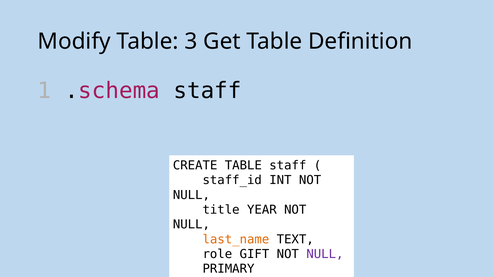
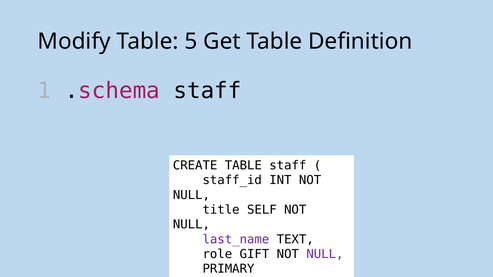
3: 3 -> 5 (191, 41)
YEAR: YEAR -> SELF (262, 210)
last_name colour: orange -> purple (236, 240)
